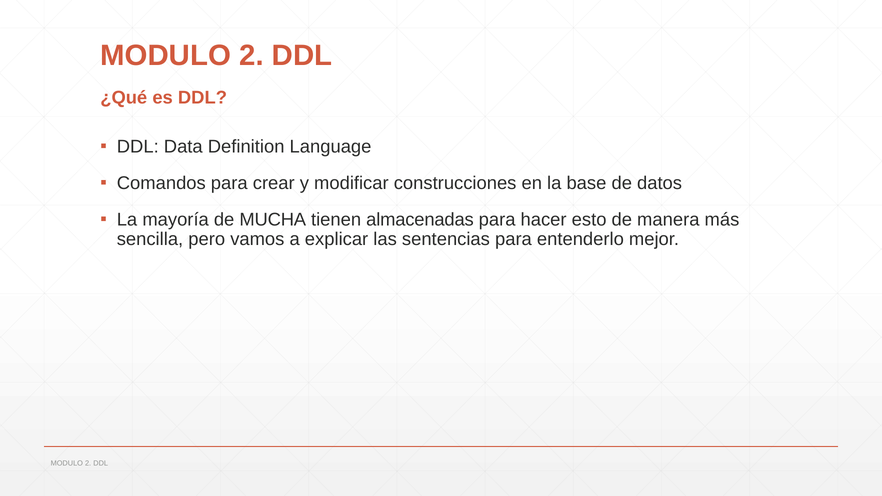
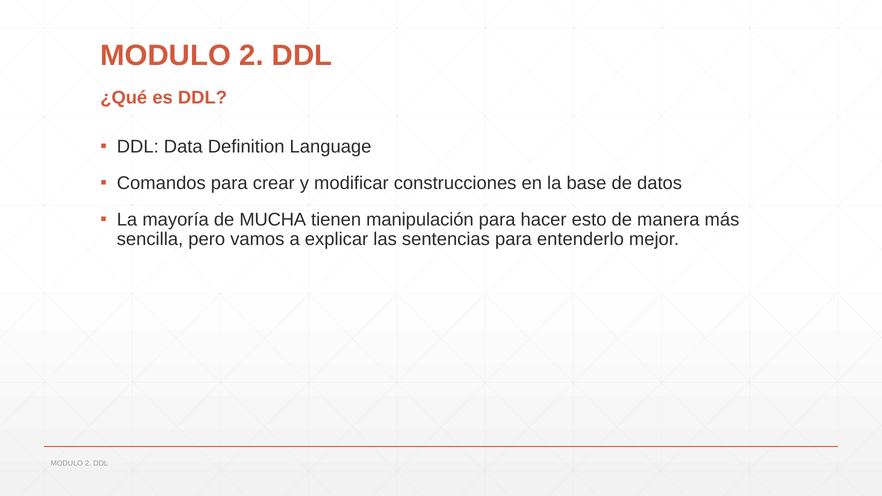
almacenadas: almacenadas -> manipulación (420, 220)
